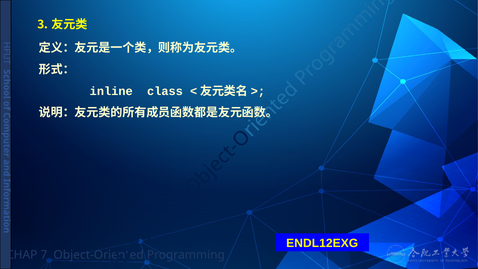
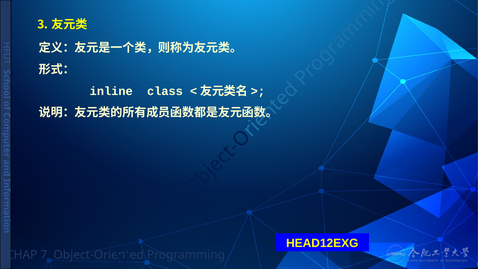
ENDL12EXG: ENDL12EXG -> HEAD12EXG (322, 243)
